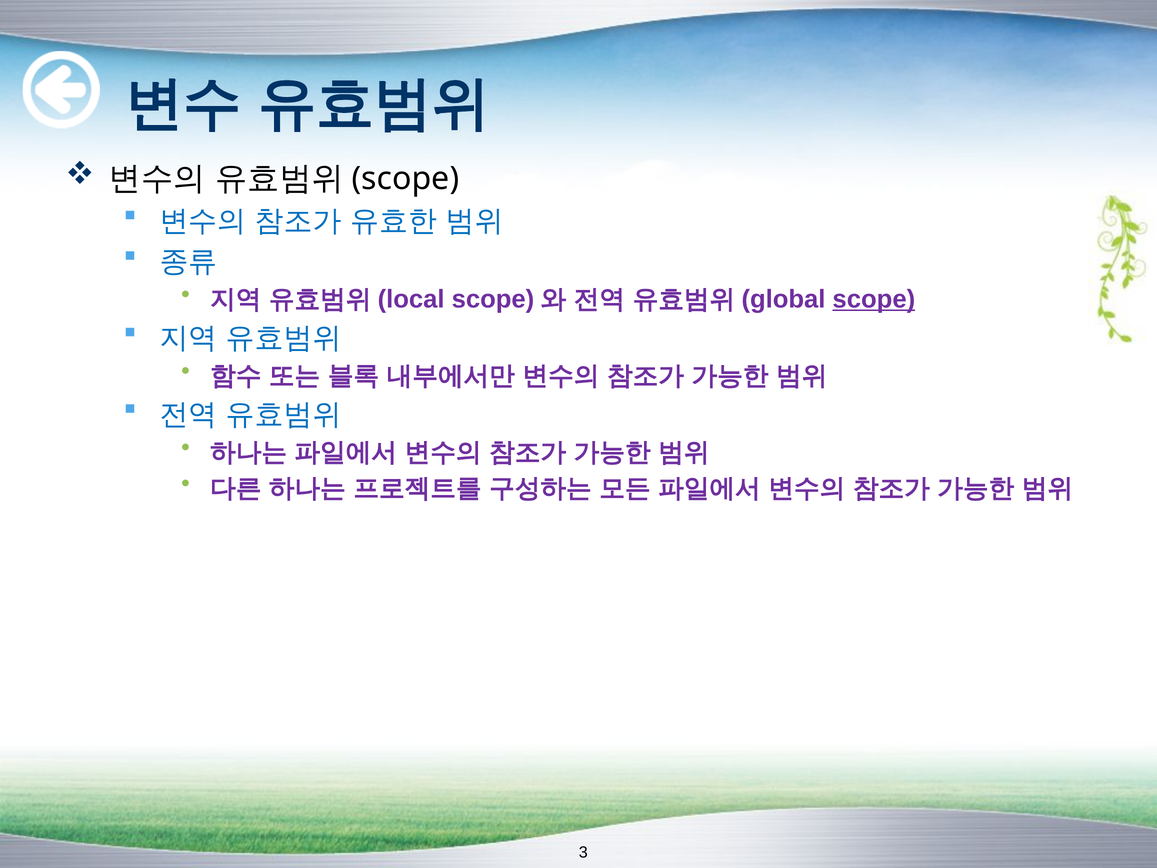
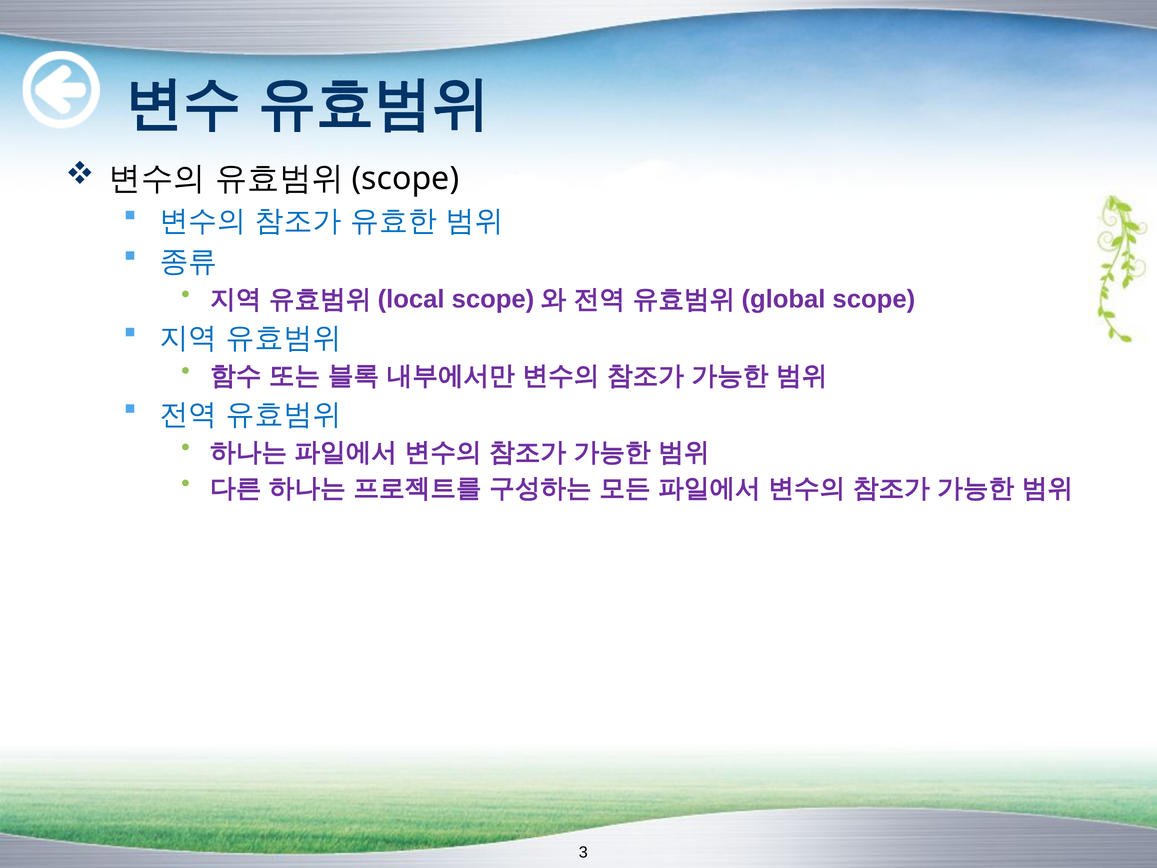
scope underline: present -> none (874, 299)
